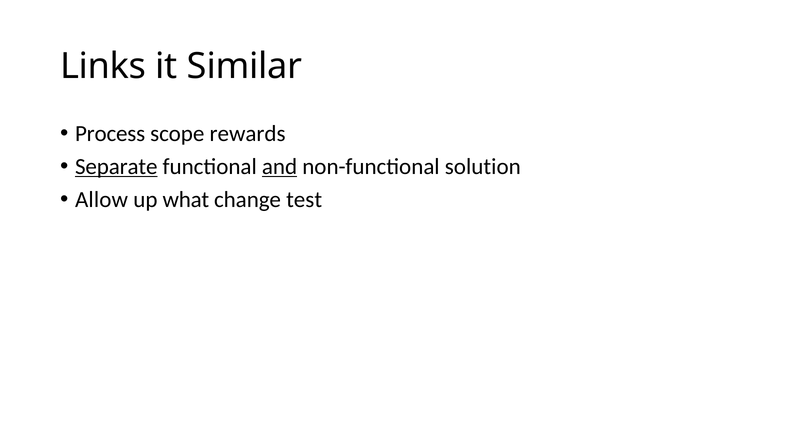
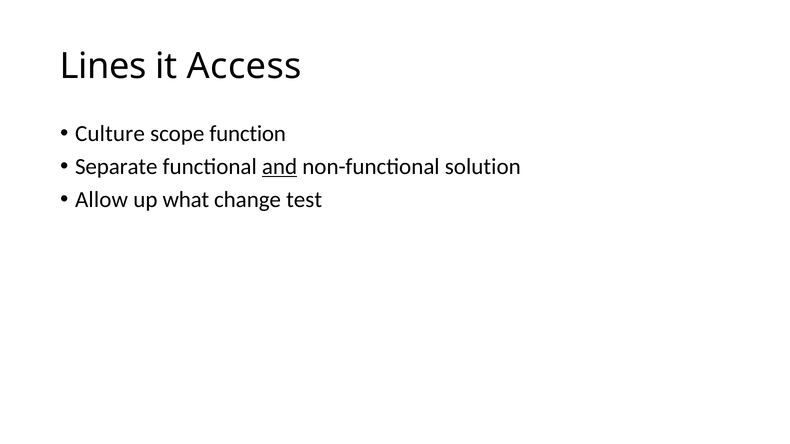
Links: Links -> Lines (103, 66)
Similar: Similar -> Access (244, 66)
Process: Process -> Culture (110, 134)
rewards: rewards -> function (248, 134)
Separate underline: present -> none (116, 167)
